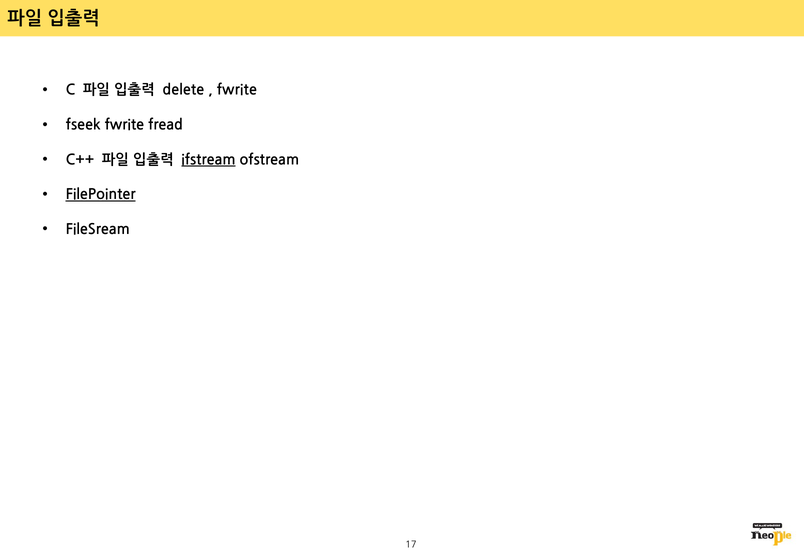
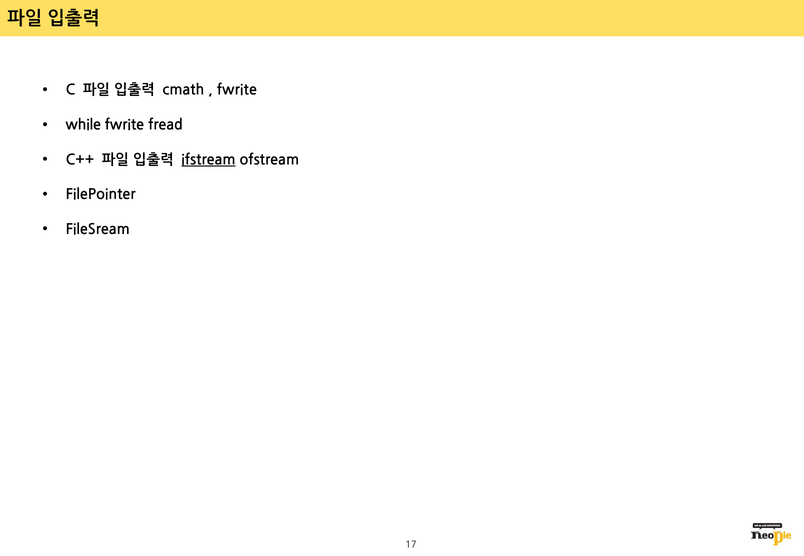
delete: delete -> cmath (183, 90)
fseek: fseek -> while (83, 125)
FilePointer underline: present -> none (101, 195)
